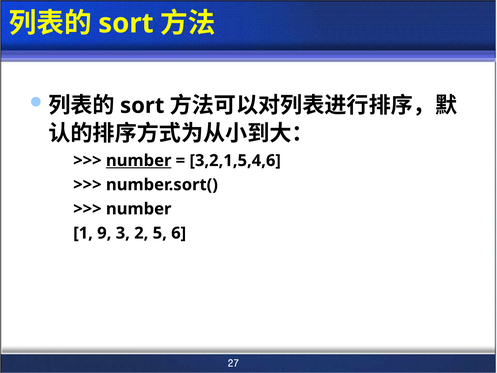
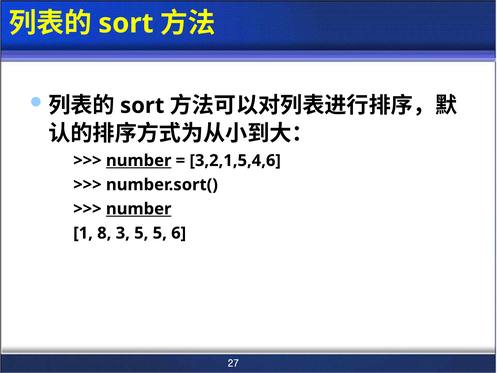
number underline: none -> present (139, 209)
9: 9 -> 8 (104, 233)
3 2: 2 -> 5 (141, 233)
